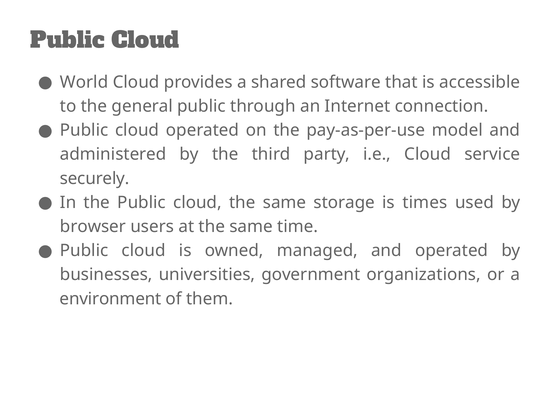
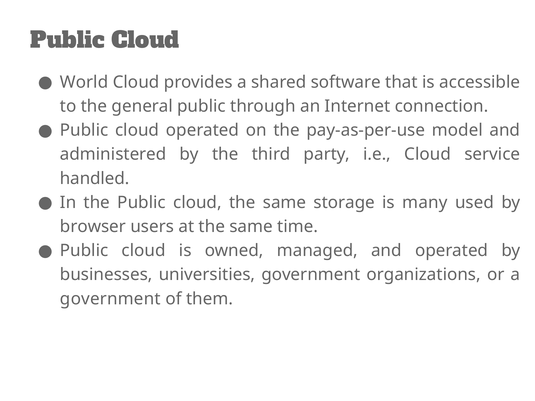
securely: securely -> handled (95, 179)
times: times -> many (425, 203)
environment: environment -> government (110, 299)
